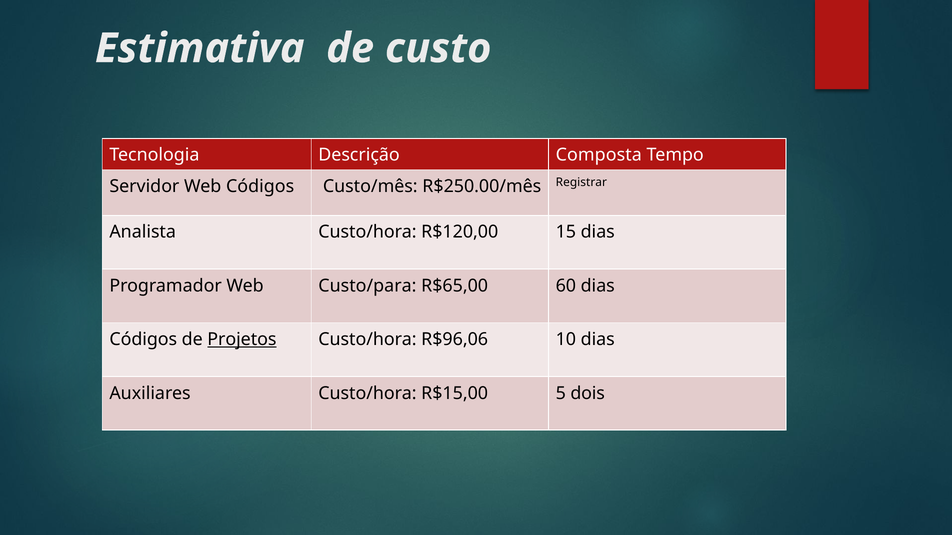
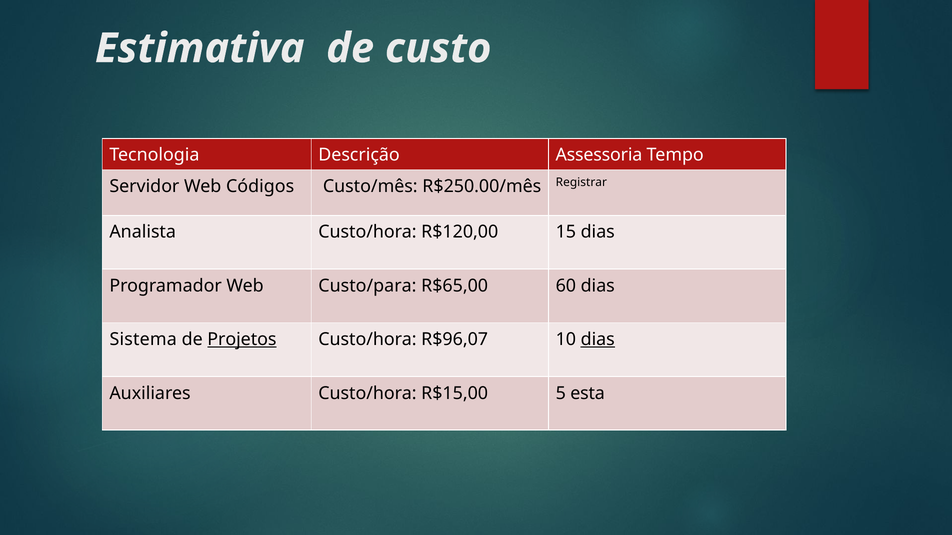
Composta: Composta -> Assessoria (599, 155)
Códigos: Códigos -> Sistema (143, 340)
R$96,06: R$96,06 -> R$96,07 (455, 340)
dias underline: none -> present (598, 340)
dois: dois -> esta (588, 394)
